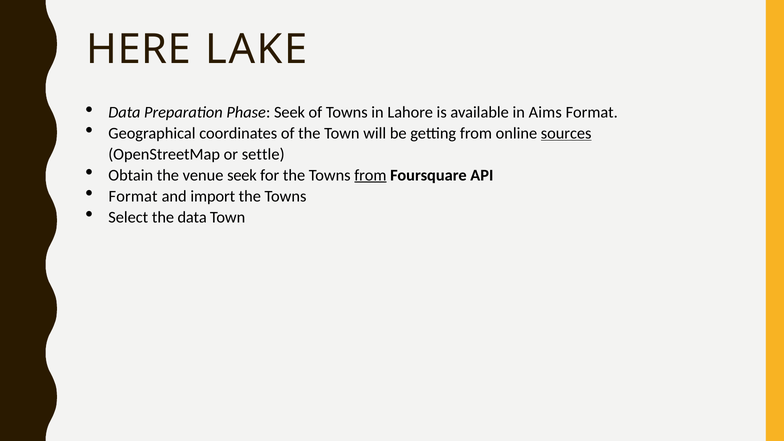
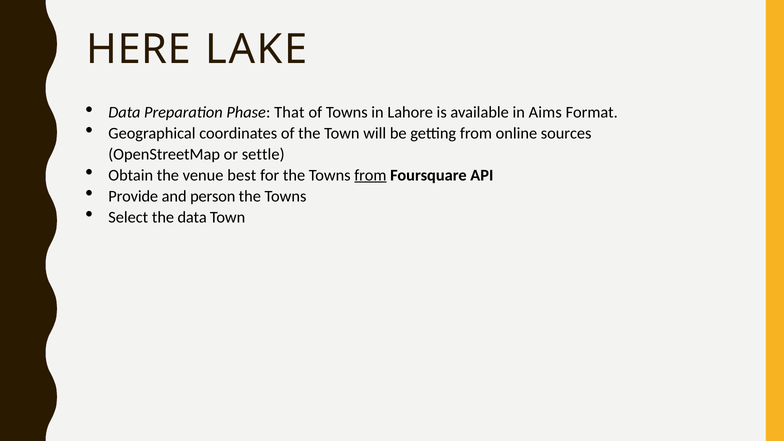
Phase Seek: Seek -> That (289, 112)
sources underline: present -> none (566, 133)
venue seek: seek -> best (242, 175)
Format: Format -> Provide (133, 196)
import: import -> person (213, 196)
